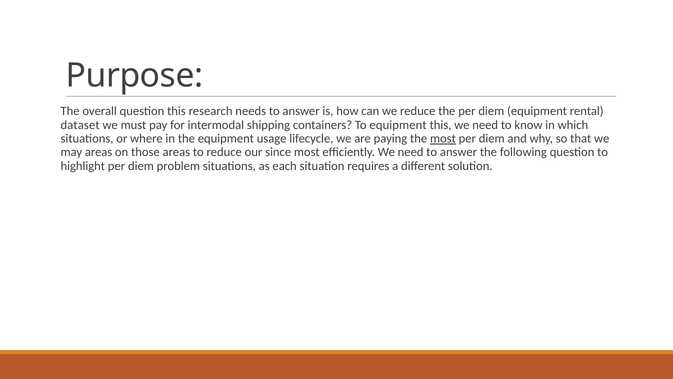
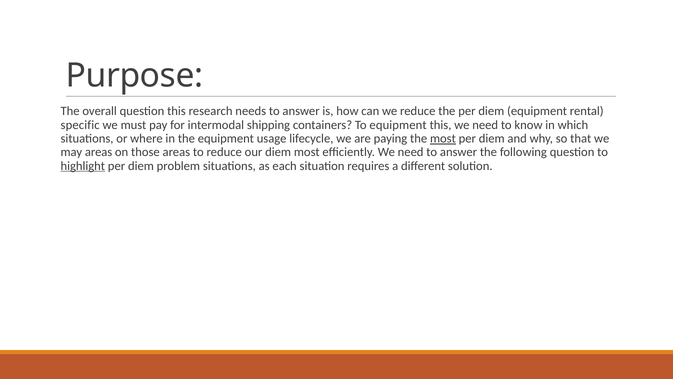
dataset: dataset -> specific (80, 125)
our since: since -> diem (278, 152)
highlight underline: none -> present (83, 166)
